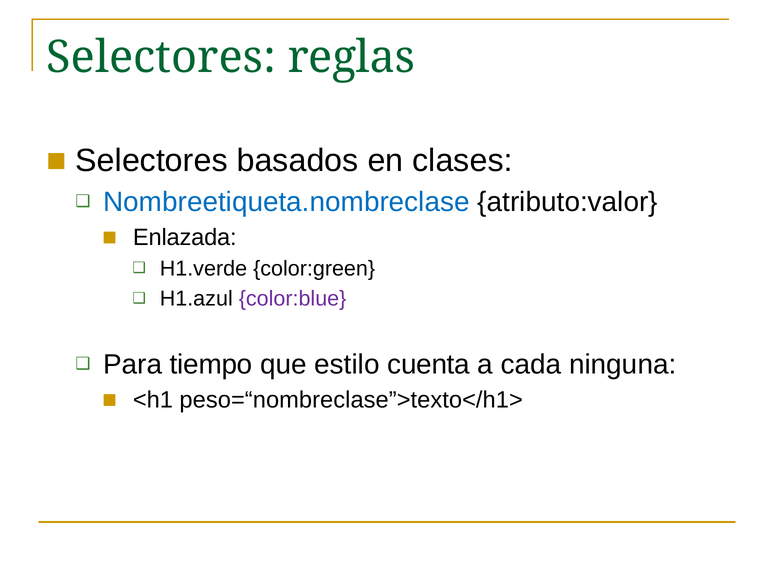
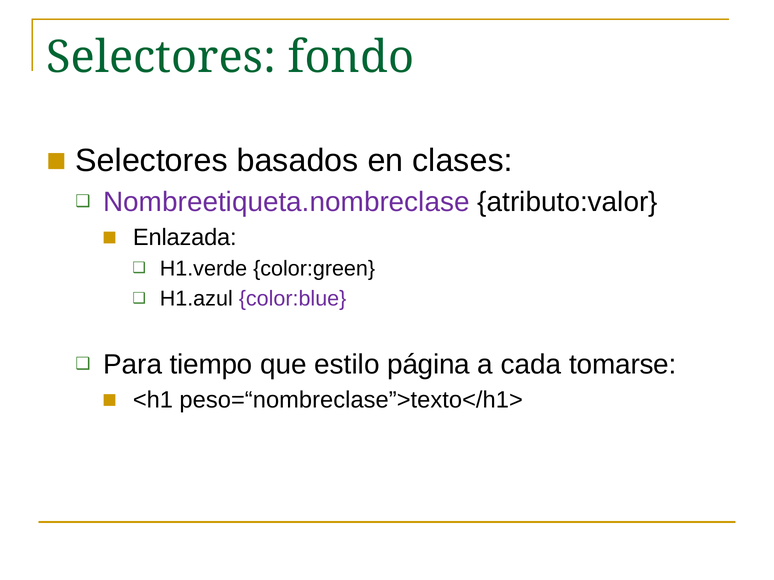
reglas: reglas -> fondo (351, 58)
Nombreetiqueta.nombreclase colour: blue -> purple (286, 202)
cuenta: cuenta -> página (429, 365)
ninguna: ninguna -> tomarse (623, 365)
